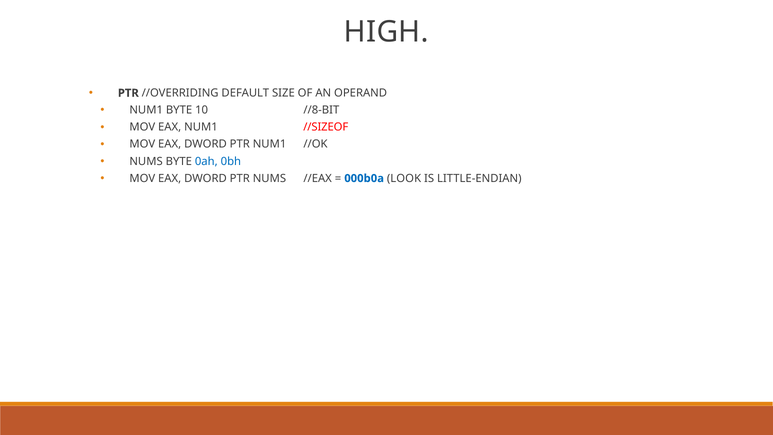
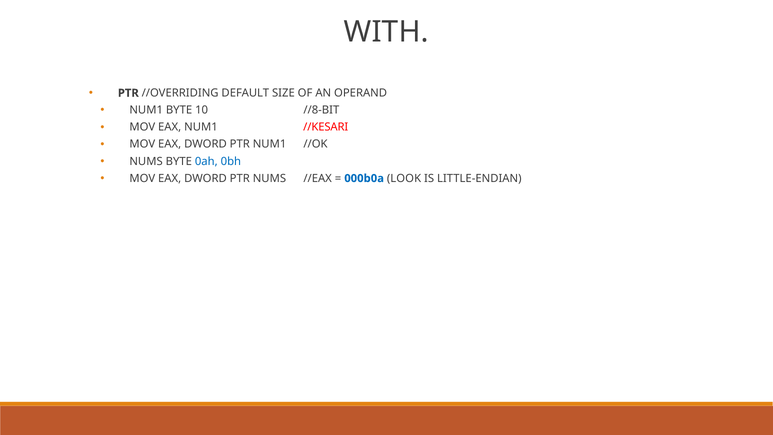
HIGH: HIGH -> WITH (386, 32)
//SIZEOF: //SIZEOF -> //KESARI (326, 127)
